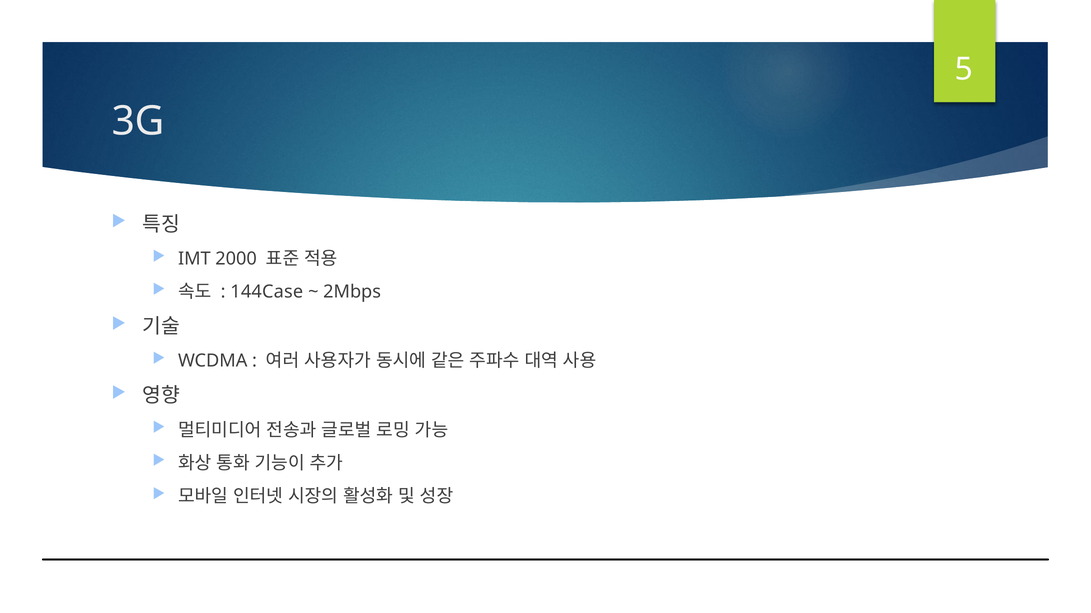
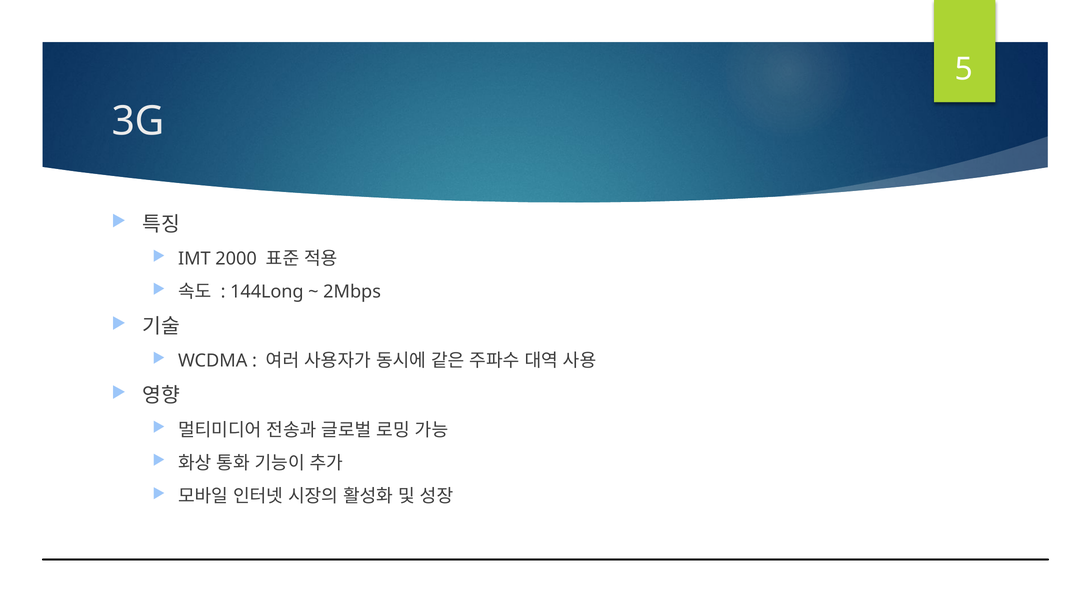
144Case: 144Case -> 144Long (267, 292)
